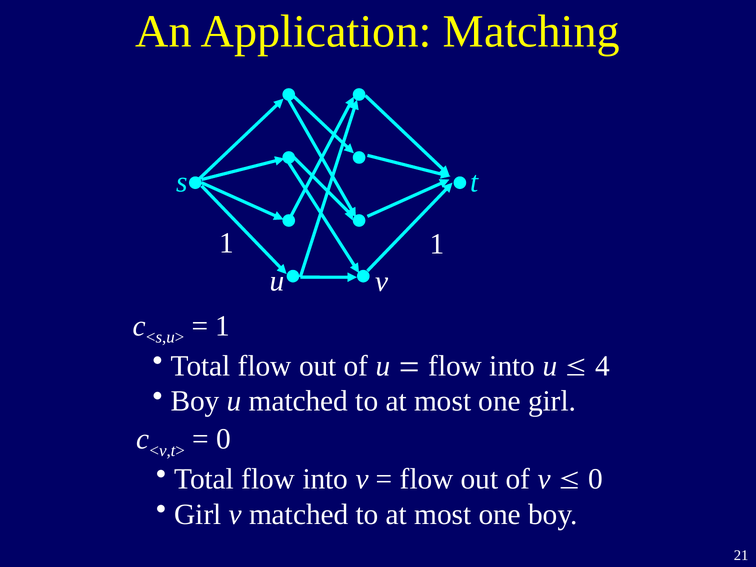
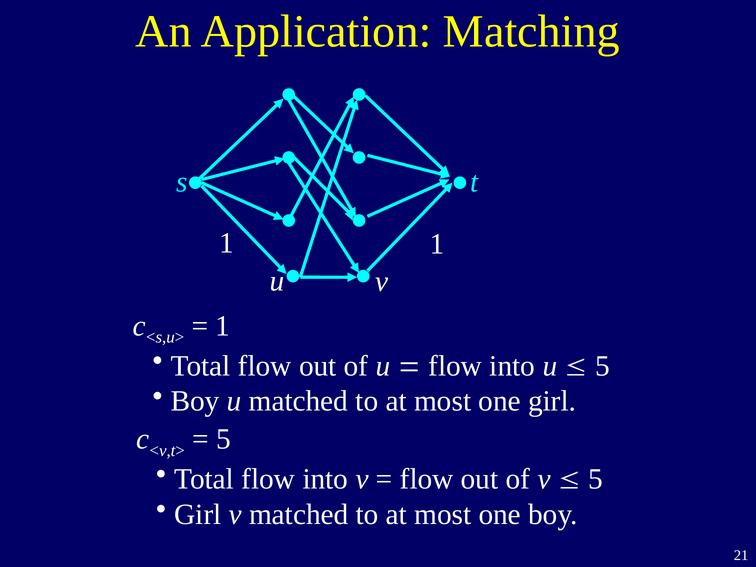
4: 4 -> 5 (602, 366)
0: 0 -> 5 (223, 439)
0: 0 -> 5 (596, 479)
